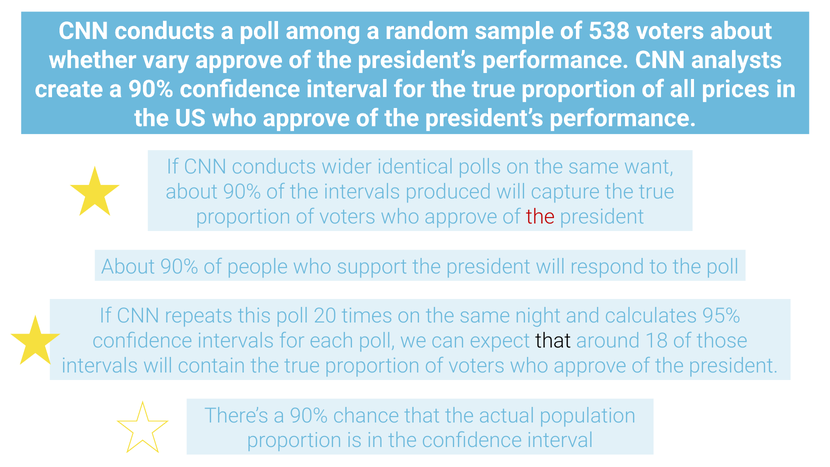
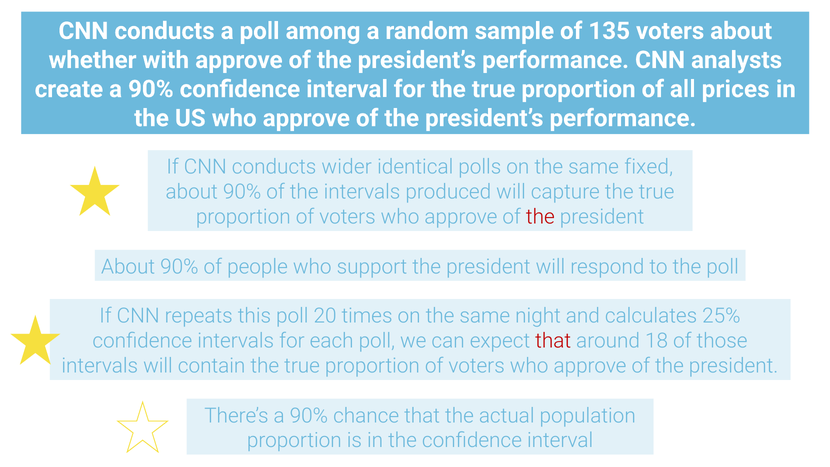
538: 538 -> 135 (609, 31)
vary: vary -> with (166, 60)
want: want -> fixed (649, 167)
95%: 95% -> 25% (721, 316)
that colour: black -> red (553, 341)
